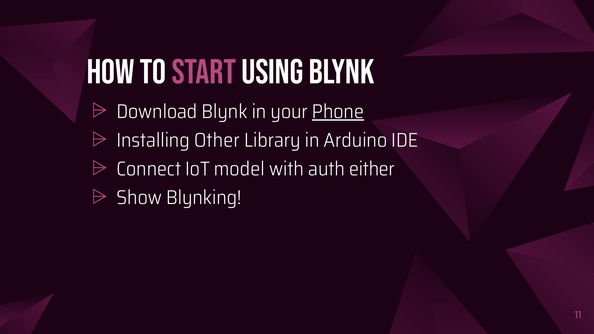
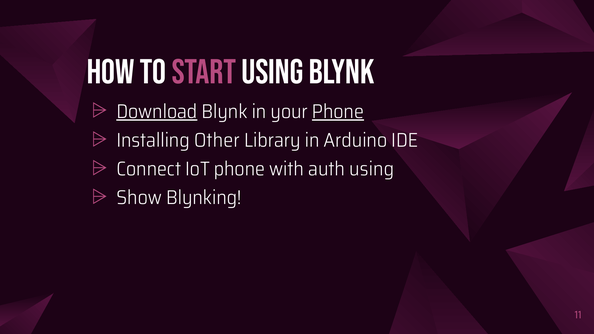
Download underline: none -> present (157, 112)
IoT model: model -> phone (239, 169)
auth either: either -> using (372, 169)
